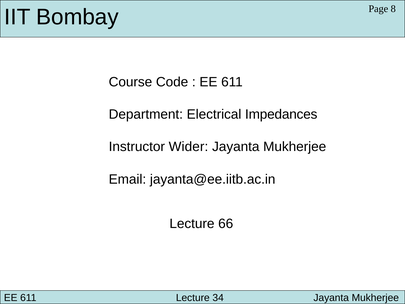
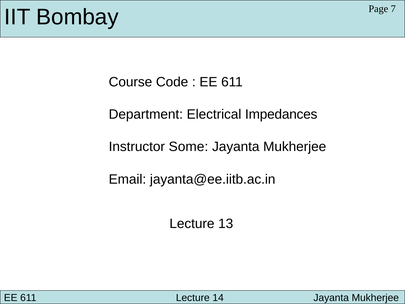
8: 8 -> 7 (393, 9)
Wider: Wider -> Some (188, 147)
66: 66 -> 13 (226, 224)
34: 34 -> 14 (218, 298)
